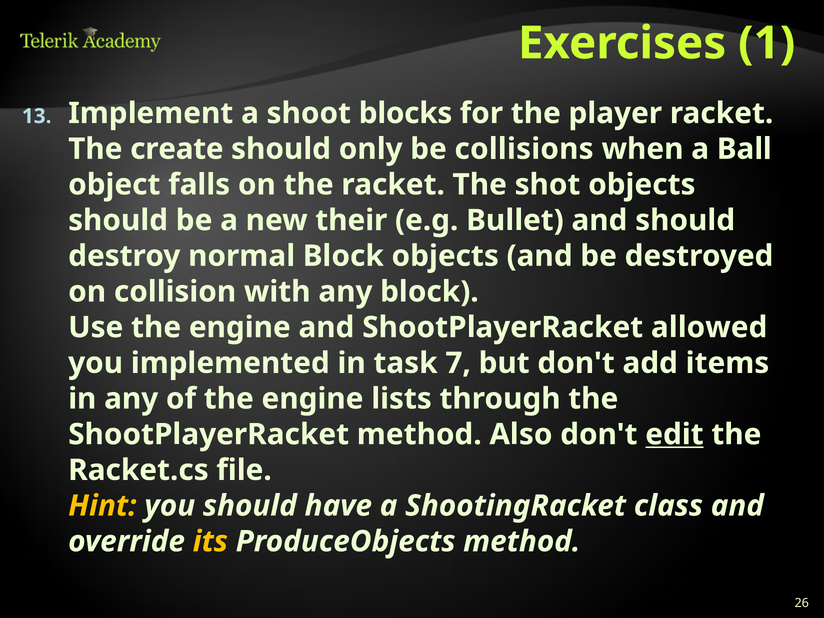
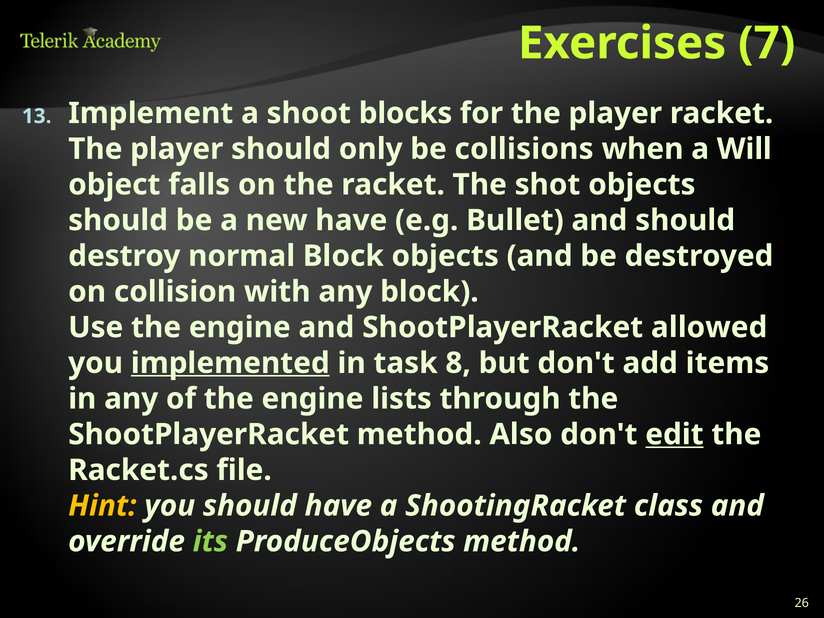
1: 1 -> 7 (767, 43)
create: create -> player (177, 149)
Ball: Ball -> Will (744, 149)
new their: their -> have (351, 220)
implemented underline: none -> present (230, 363)
7: 7 -> 8 (458, 363)
its colour: yellow -> light green (210, 541)
